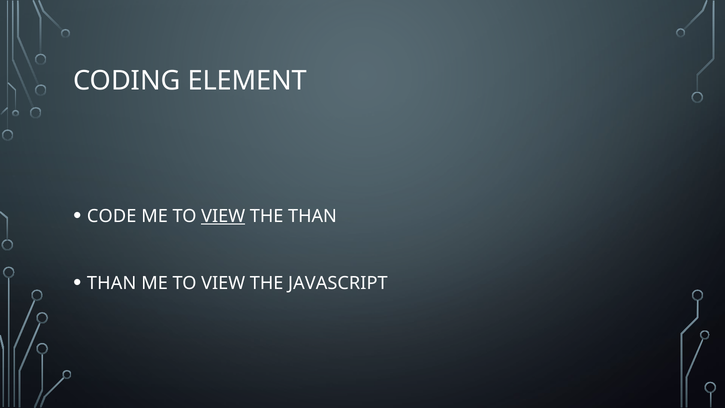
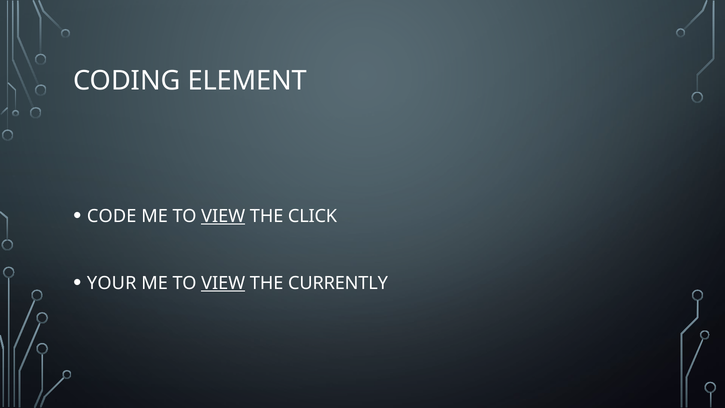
THE THAN: THAN -> CLICK (313, 216)
THAN: THAN -> YOUR (112, 283)
VIEW underline: none -> present (223, 283)
JAVASCRIPT: JAVASCRIPT -> CURRENTLY (338, 283)
